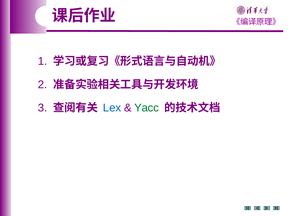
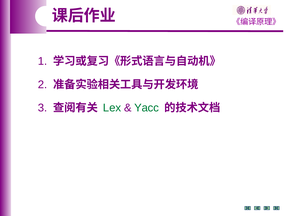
Lex colour: blue -> green (112, 108)
